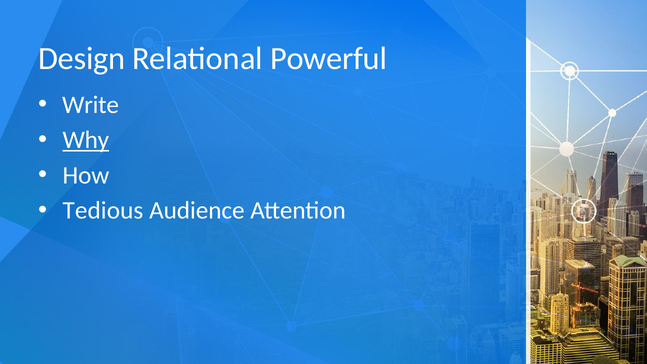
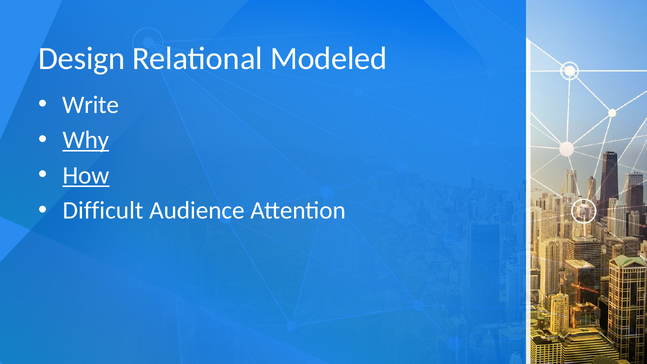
Powerful: Powerful -> Modeled (329, 59)
How underline: none -> present (86, 175)
Tedious: Tedious -> Difficult (103, 211)
